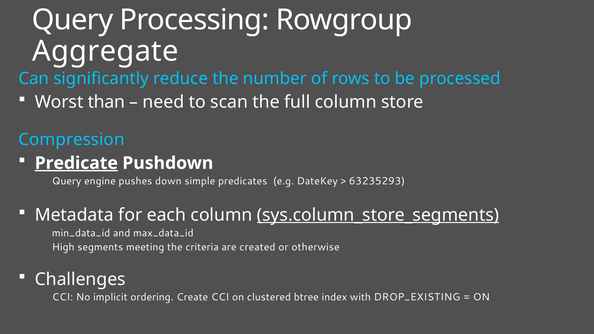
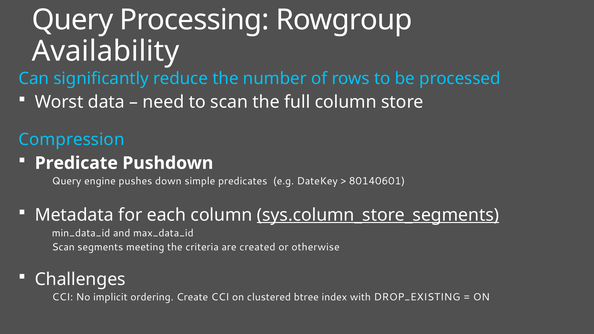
Aggregate: Aggregate -> Availability (105, 51)
than: than -> data (106, 102)
Predicate underline: present -> none (76, 163)
63235293: 63235293 -> 80140601 (377, 181)
High: High -> Scan (63, 247)
